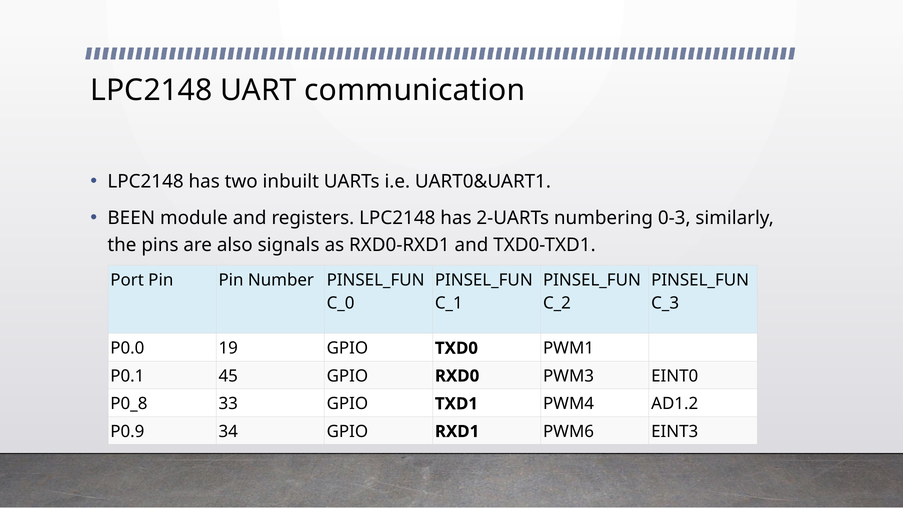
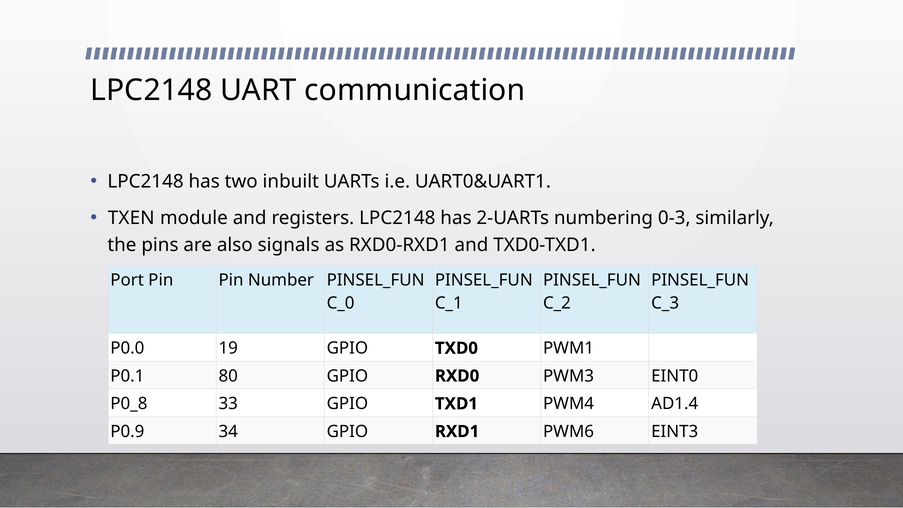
BEEN: BEEN -> TXEN (131, 218)
45: 45 -> 80 (228, 376)
AD1.2: AD1.2 -> AD1.4 (675, 404)
